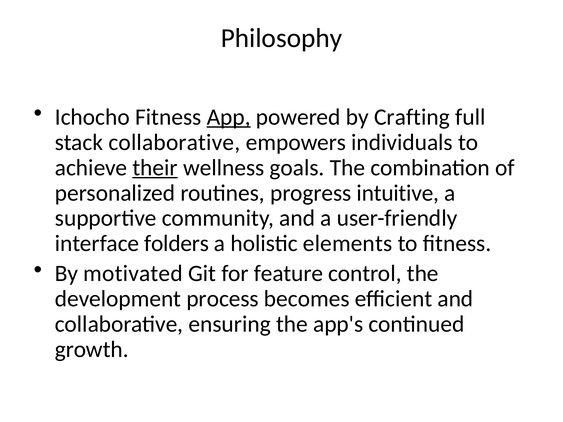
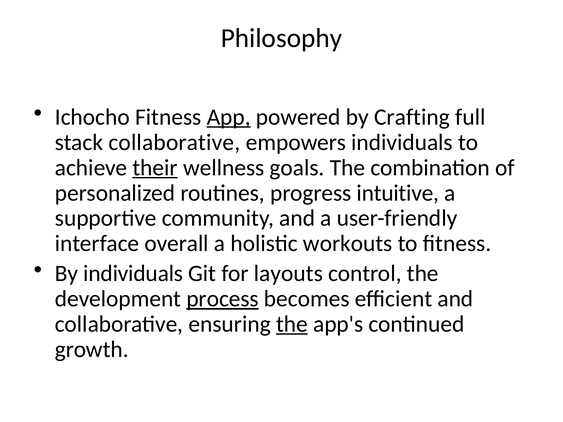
folders: folders -> overall (177, 244)
elements: elements -> workouts (348, 244)
By motivated: motivated -> individuals (133, 274)
feature: feature -> layouts (288, 274)
process underline: none -> present (223, 299)
the underline: none -> present (292, 324)
